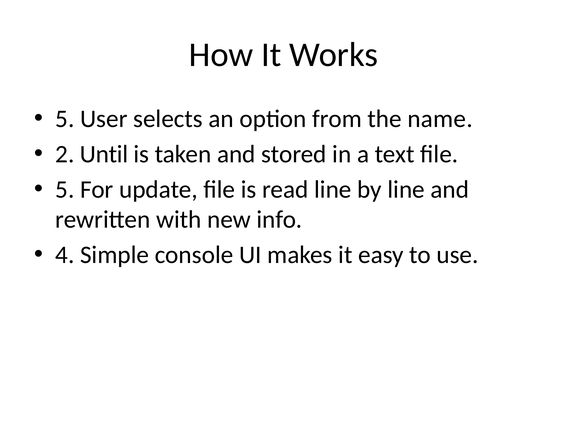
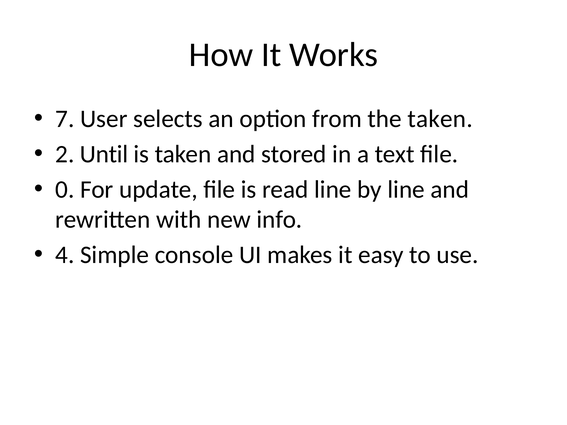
5: 5 -> 7 (65, 119)
the name: name -> taken (440, 119)
5: 5 -> 0 (65, 190)
